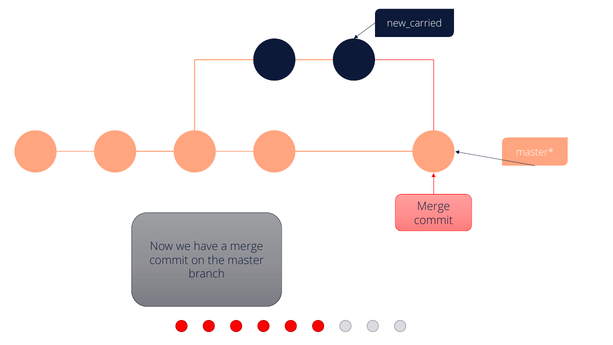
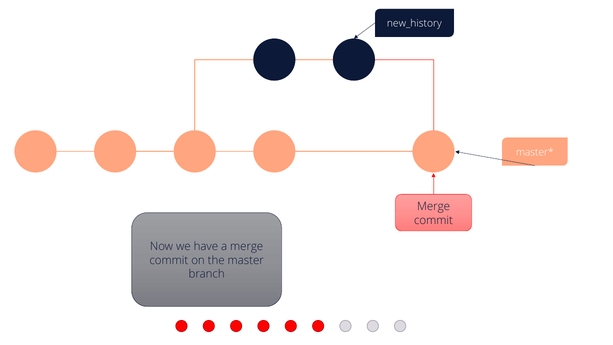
new_carried: new_carried -> new_history (414, 24)
